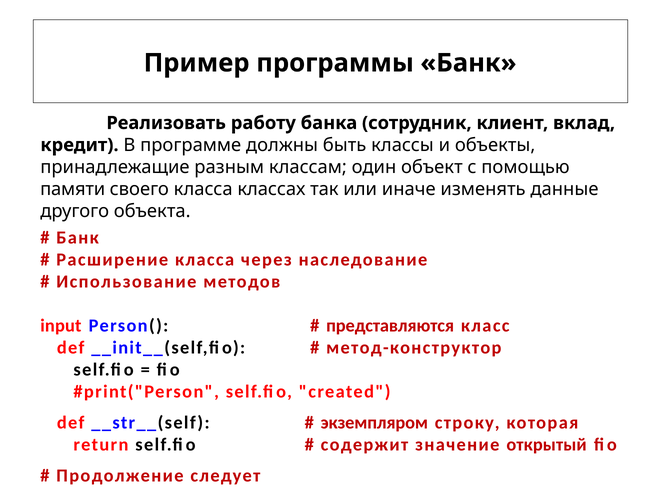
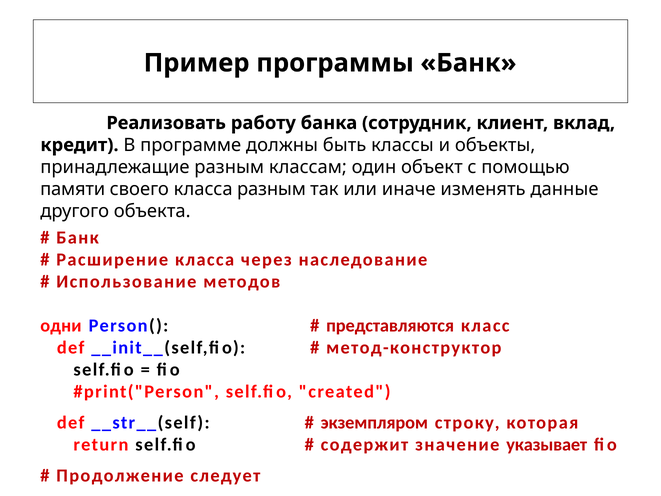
класса классах: классах -> разным (271, 189)
input: input -> одни (61, 326)
открытый: открытый -> указывает (547, 445)
